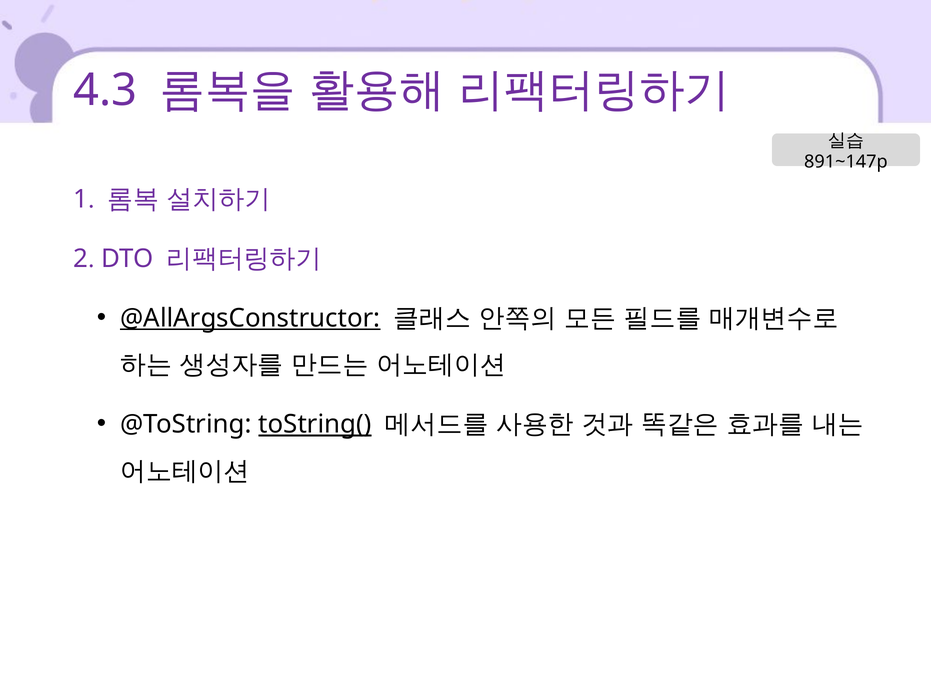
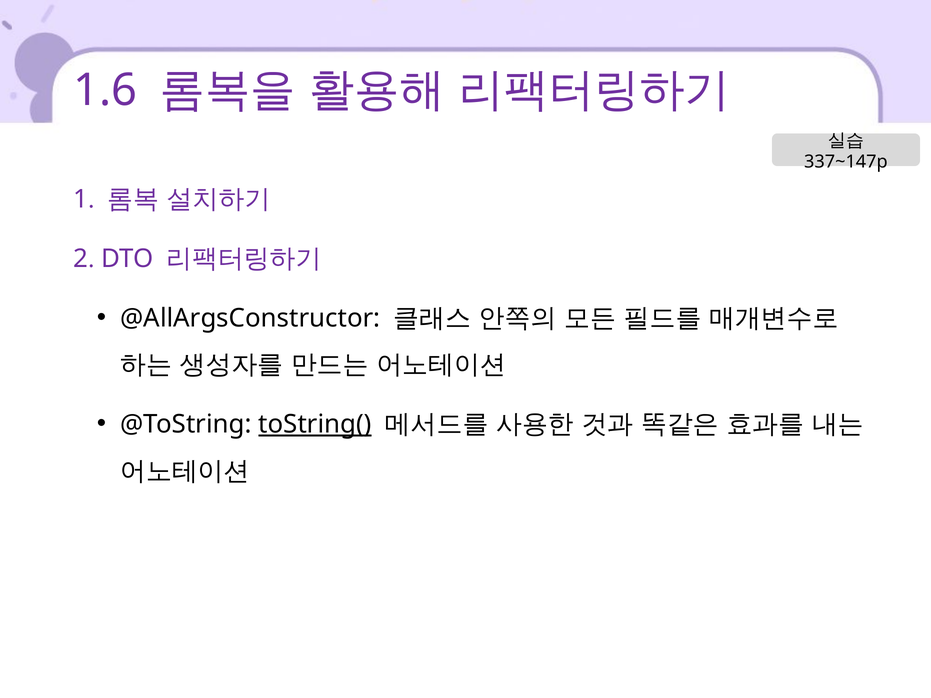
4.3: 4.3 -> 1.6 (105, 91)
891~147p: 891~147p -> 337~147p (846, 162)
@AllArgsConstructor underline: present -> none (250, 318)
